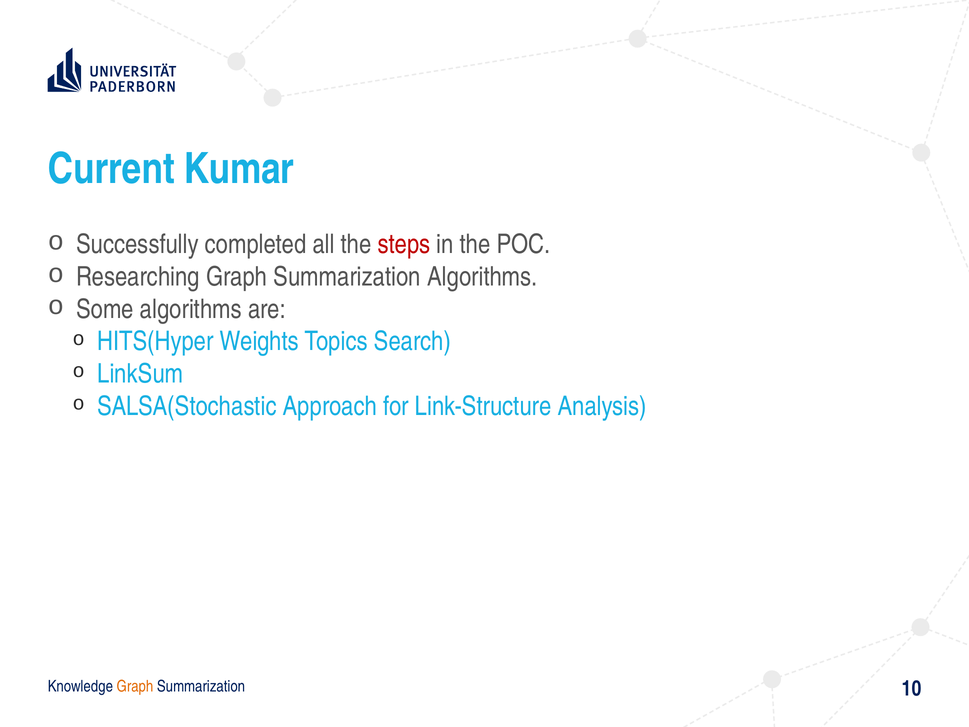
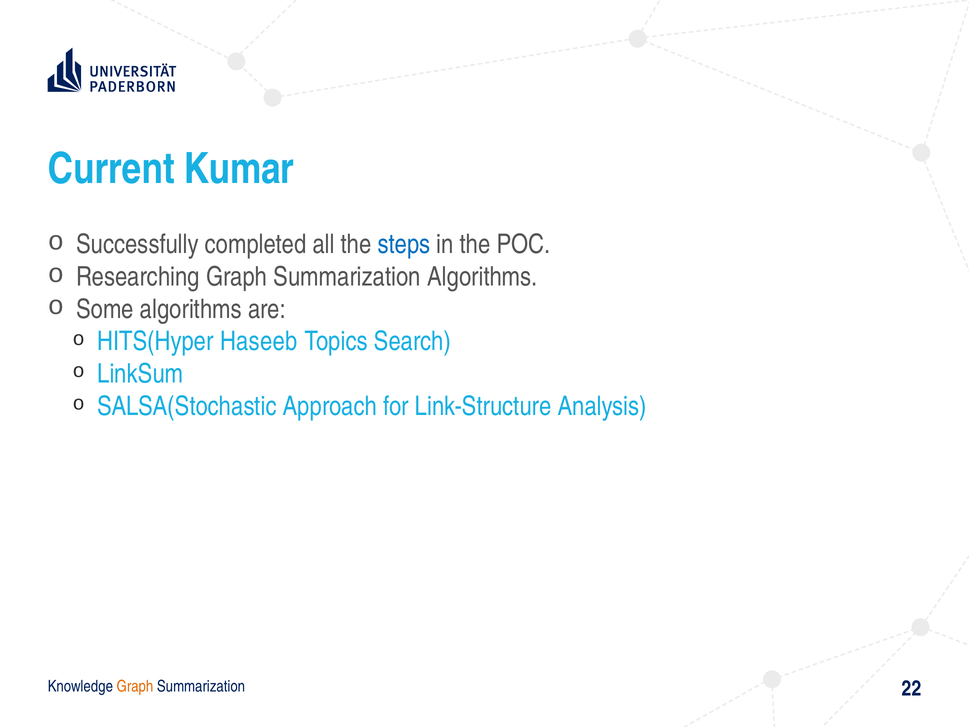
steps colour: red -> blue (404, 245)
Weights: Weights -> Haseeb (259, 341)
10: 10 -> 22 (912, 688)
